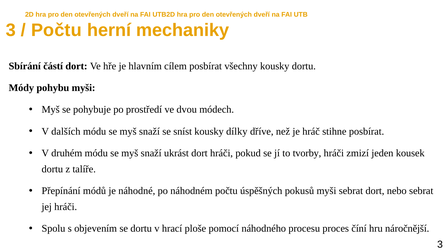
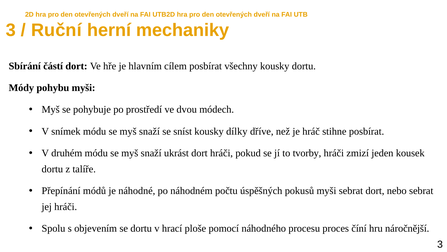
Počtu: Počtu -> Ruční (56, 30)
dalších: dalších -> snímek (66, 131)
